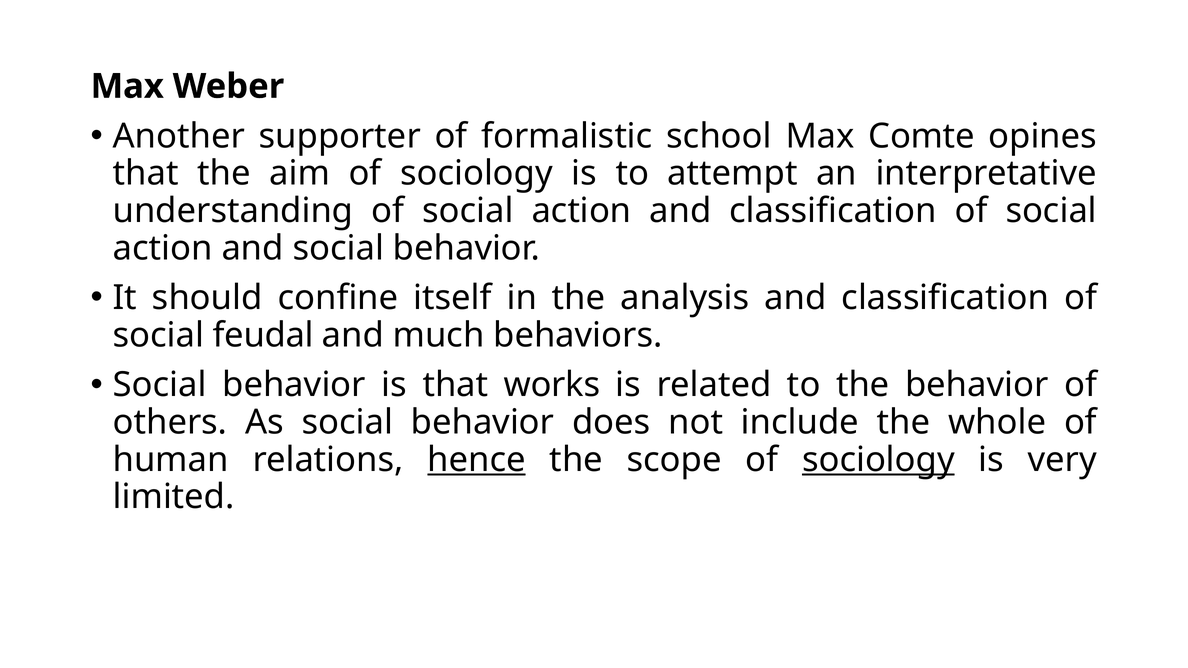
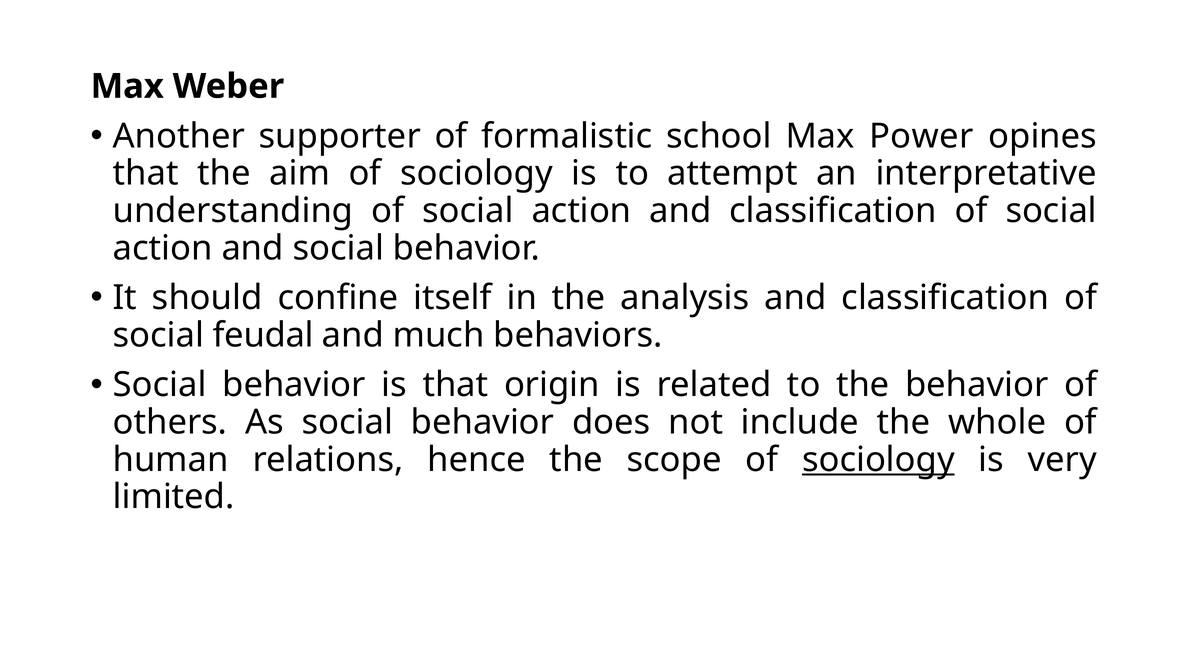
Comte: Comte -> Power (921, 136)
works: works -> origin (552, 385)
hence underline: present -> none (477, 460)
